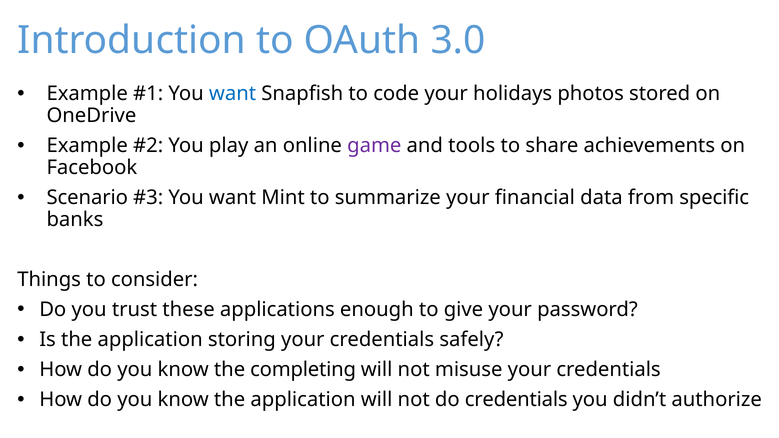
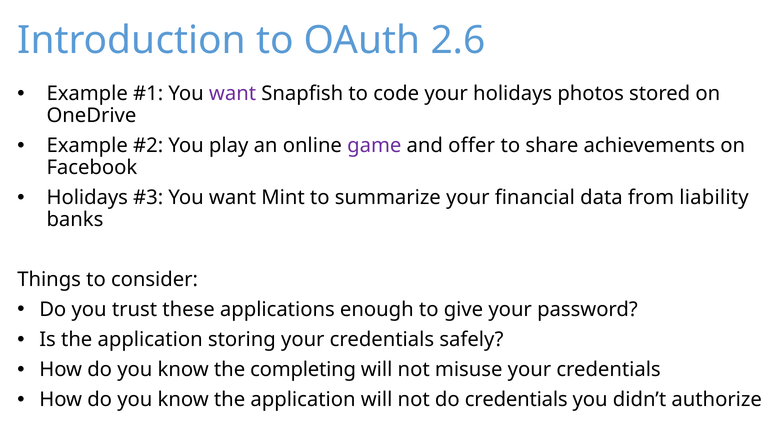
3.0: 3.0 -> 2.6 (458, 41)
want colour: blue -> purple (233, 94)
tools: tools -> offer (472, 146)
Scenario: Scenario -> Holidays (87, 198)
specific: specific -> liability (714, 198)
